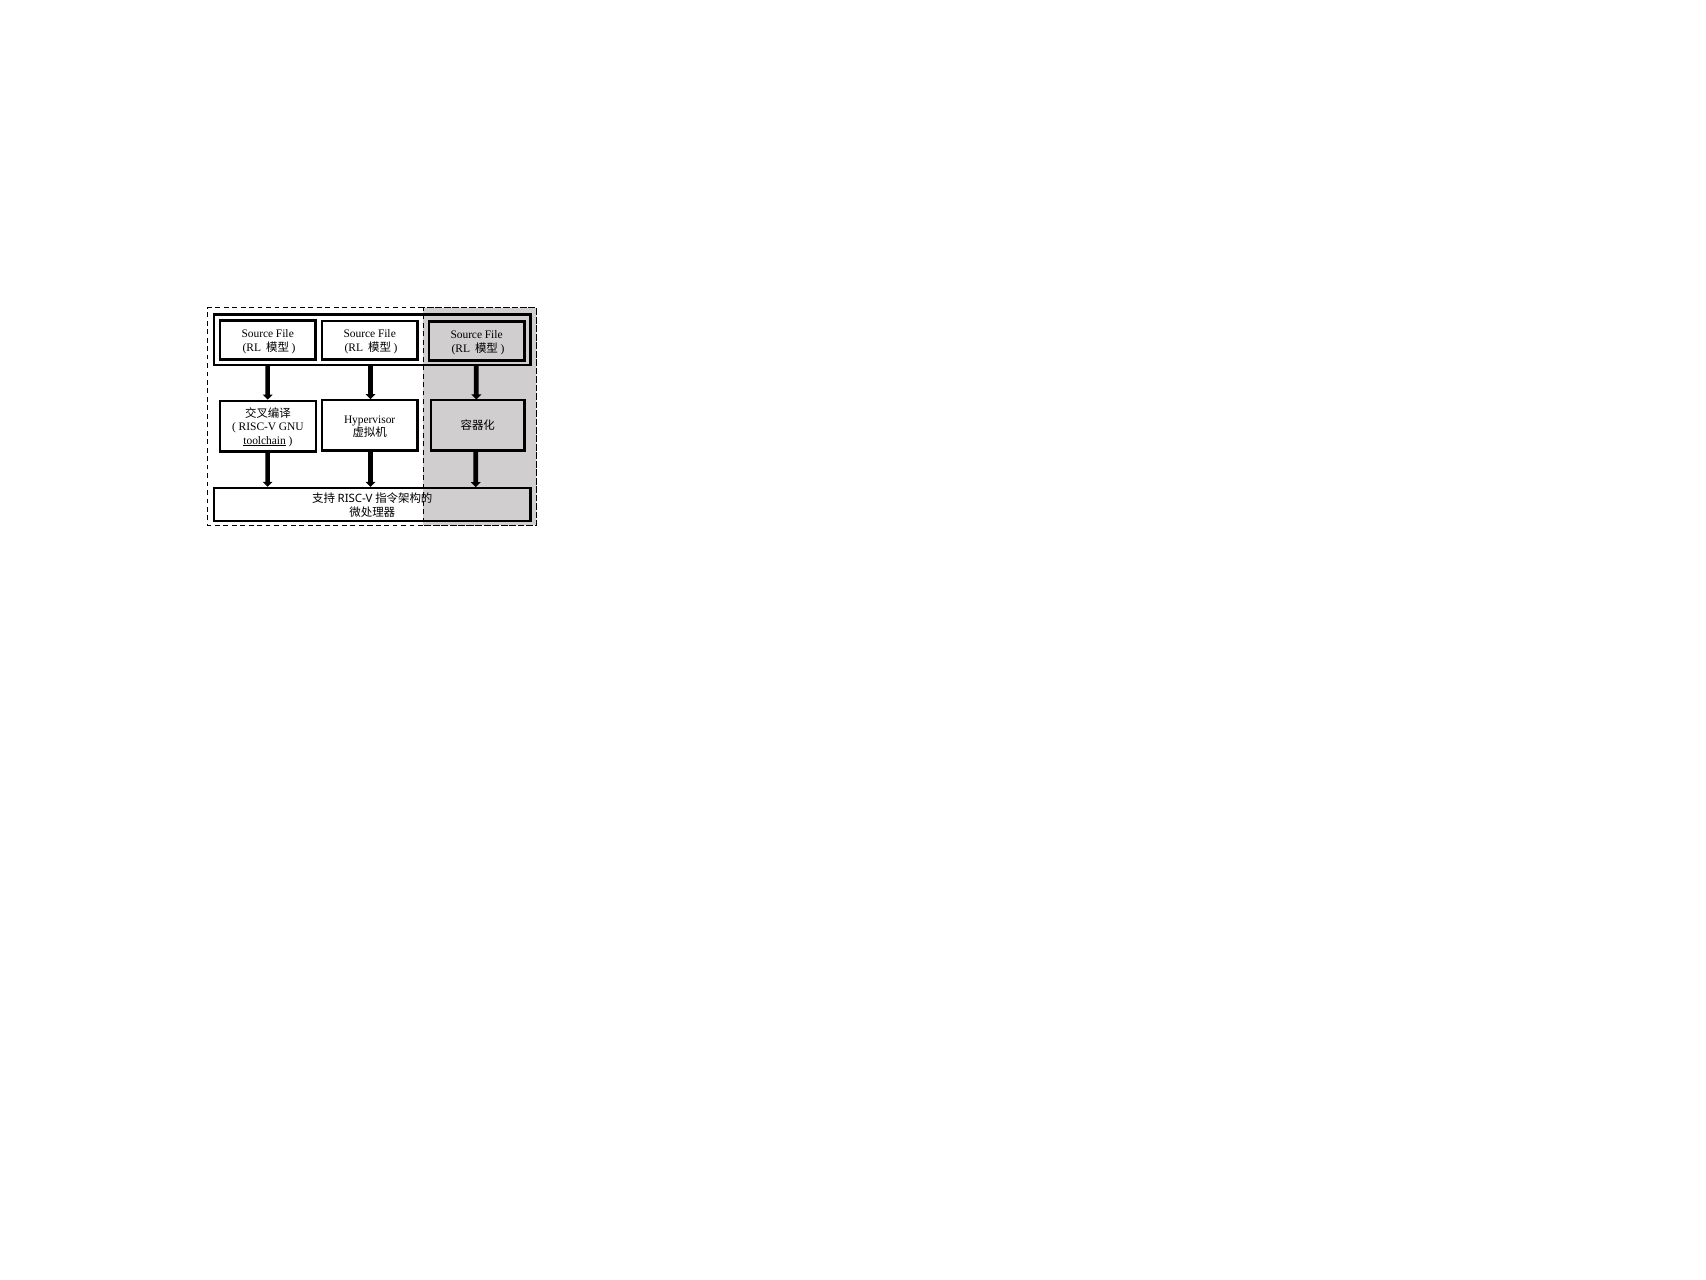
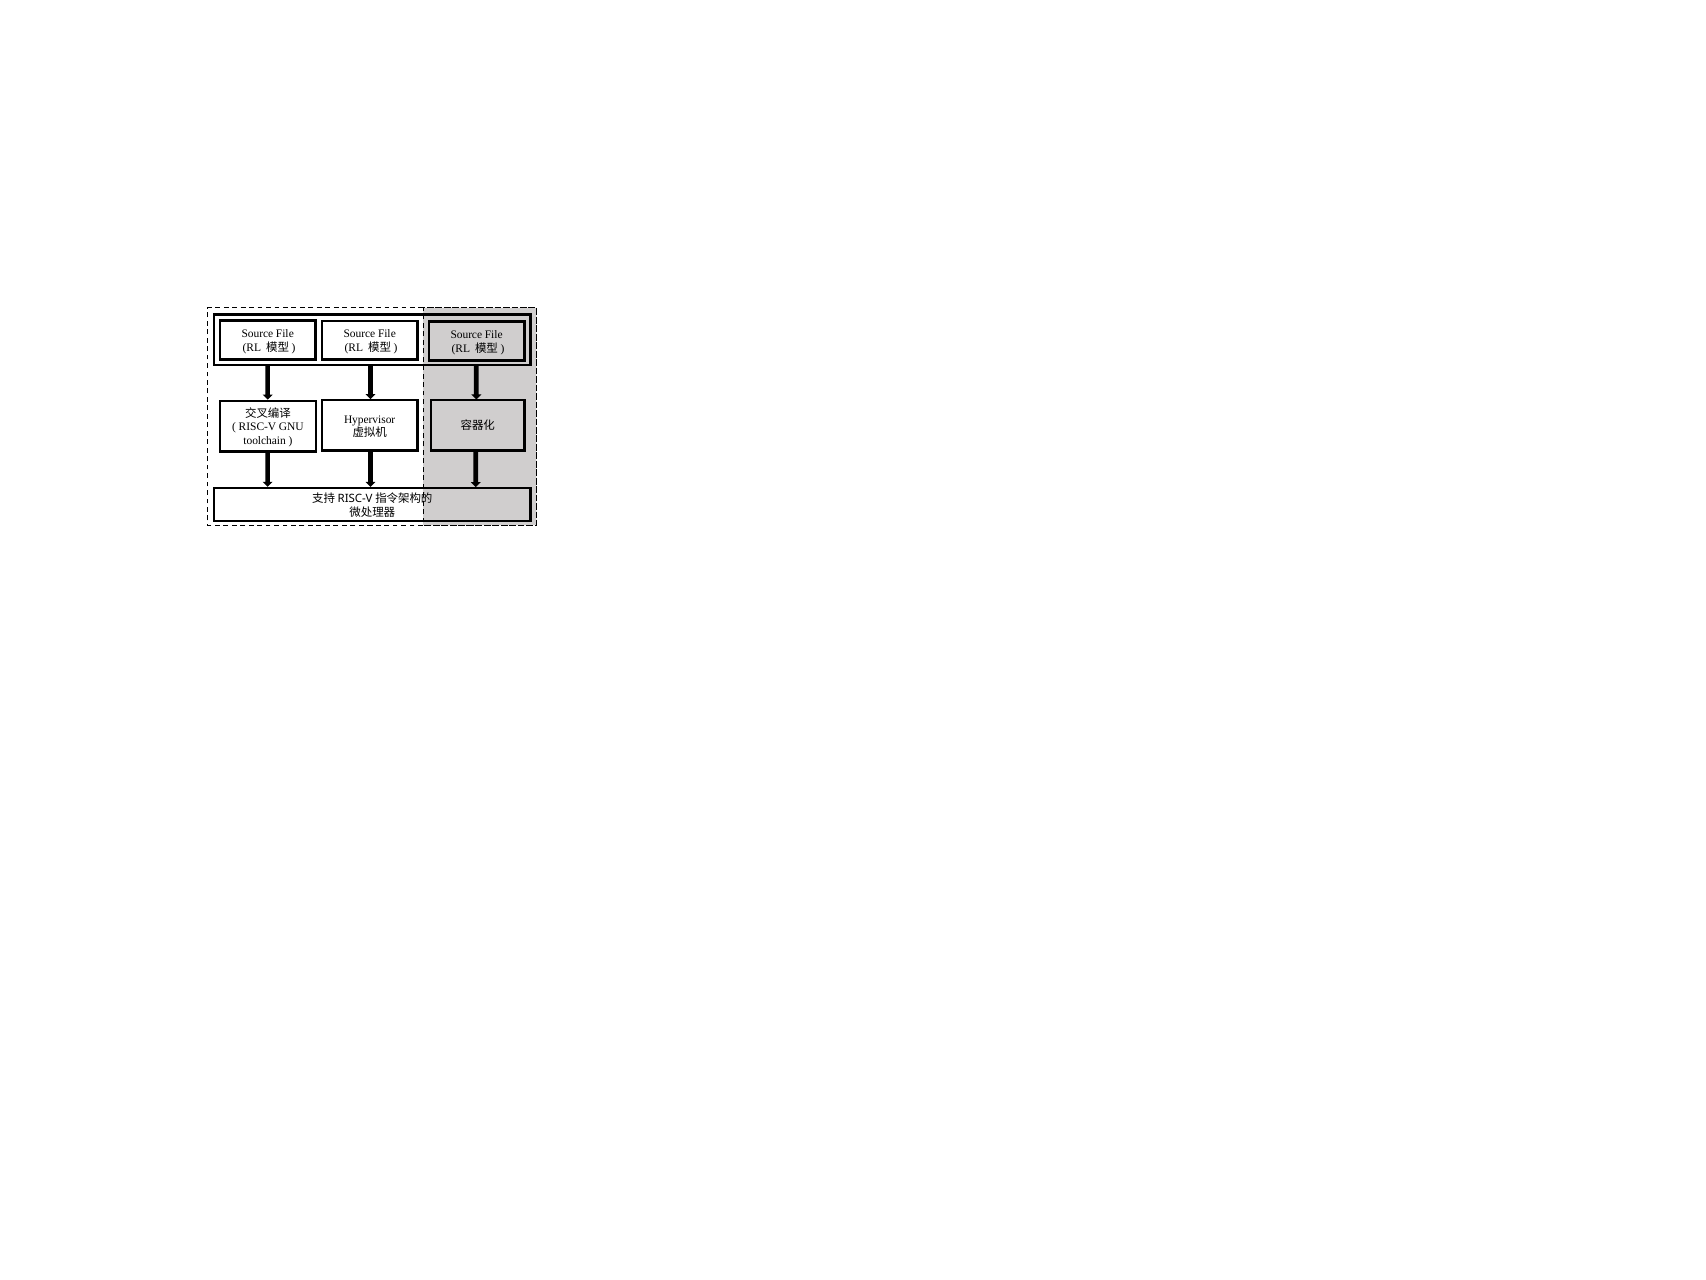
toolchain underline: present -> none (265, 441)
